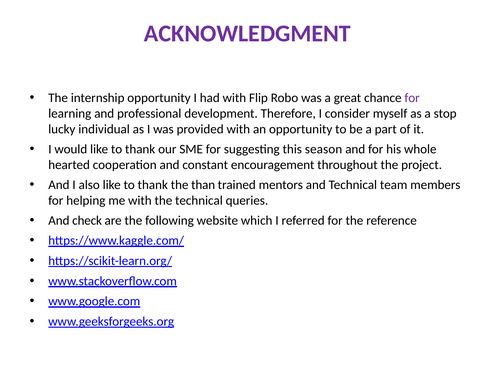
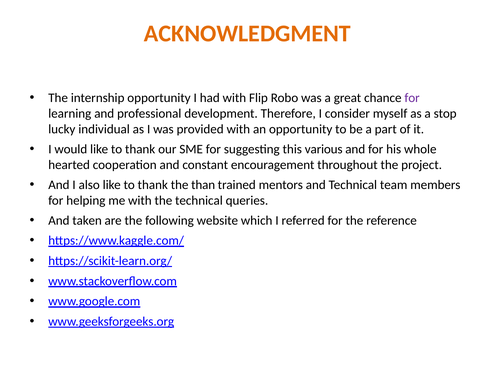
ACKNOWLEDGMENT colour: purple -> orange (247, 33)
season: season -> various (324, 149)
check: check -> taken (87, 221)
